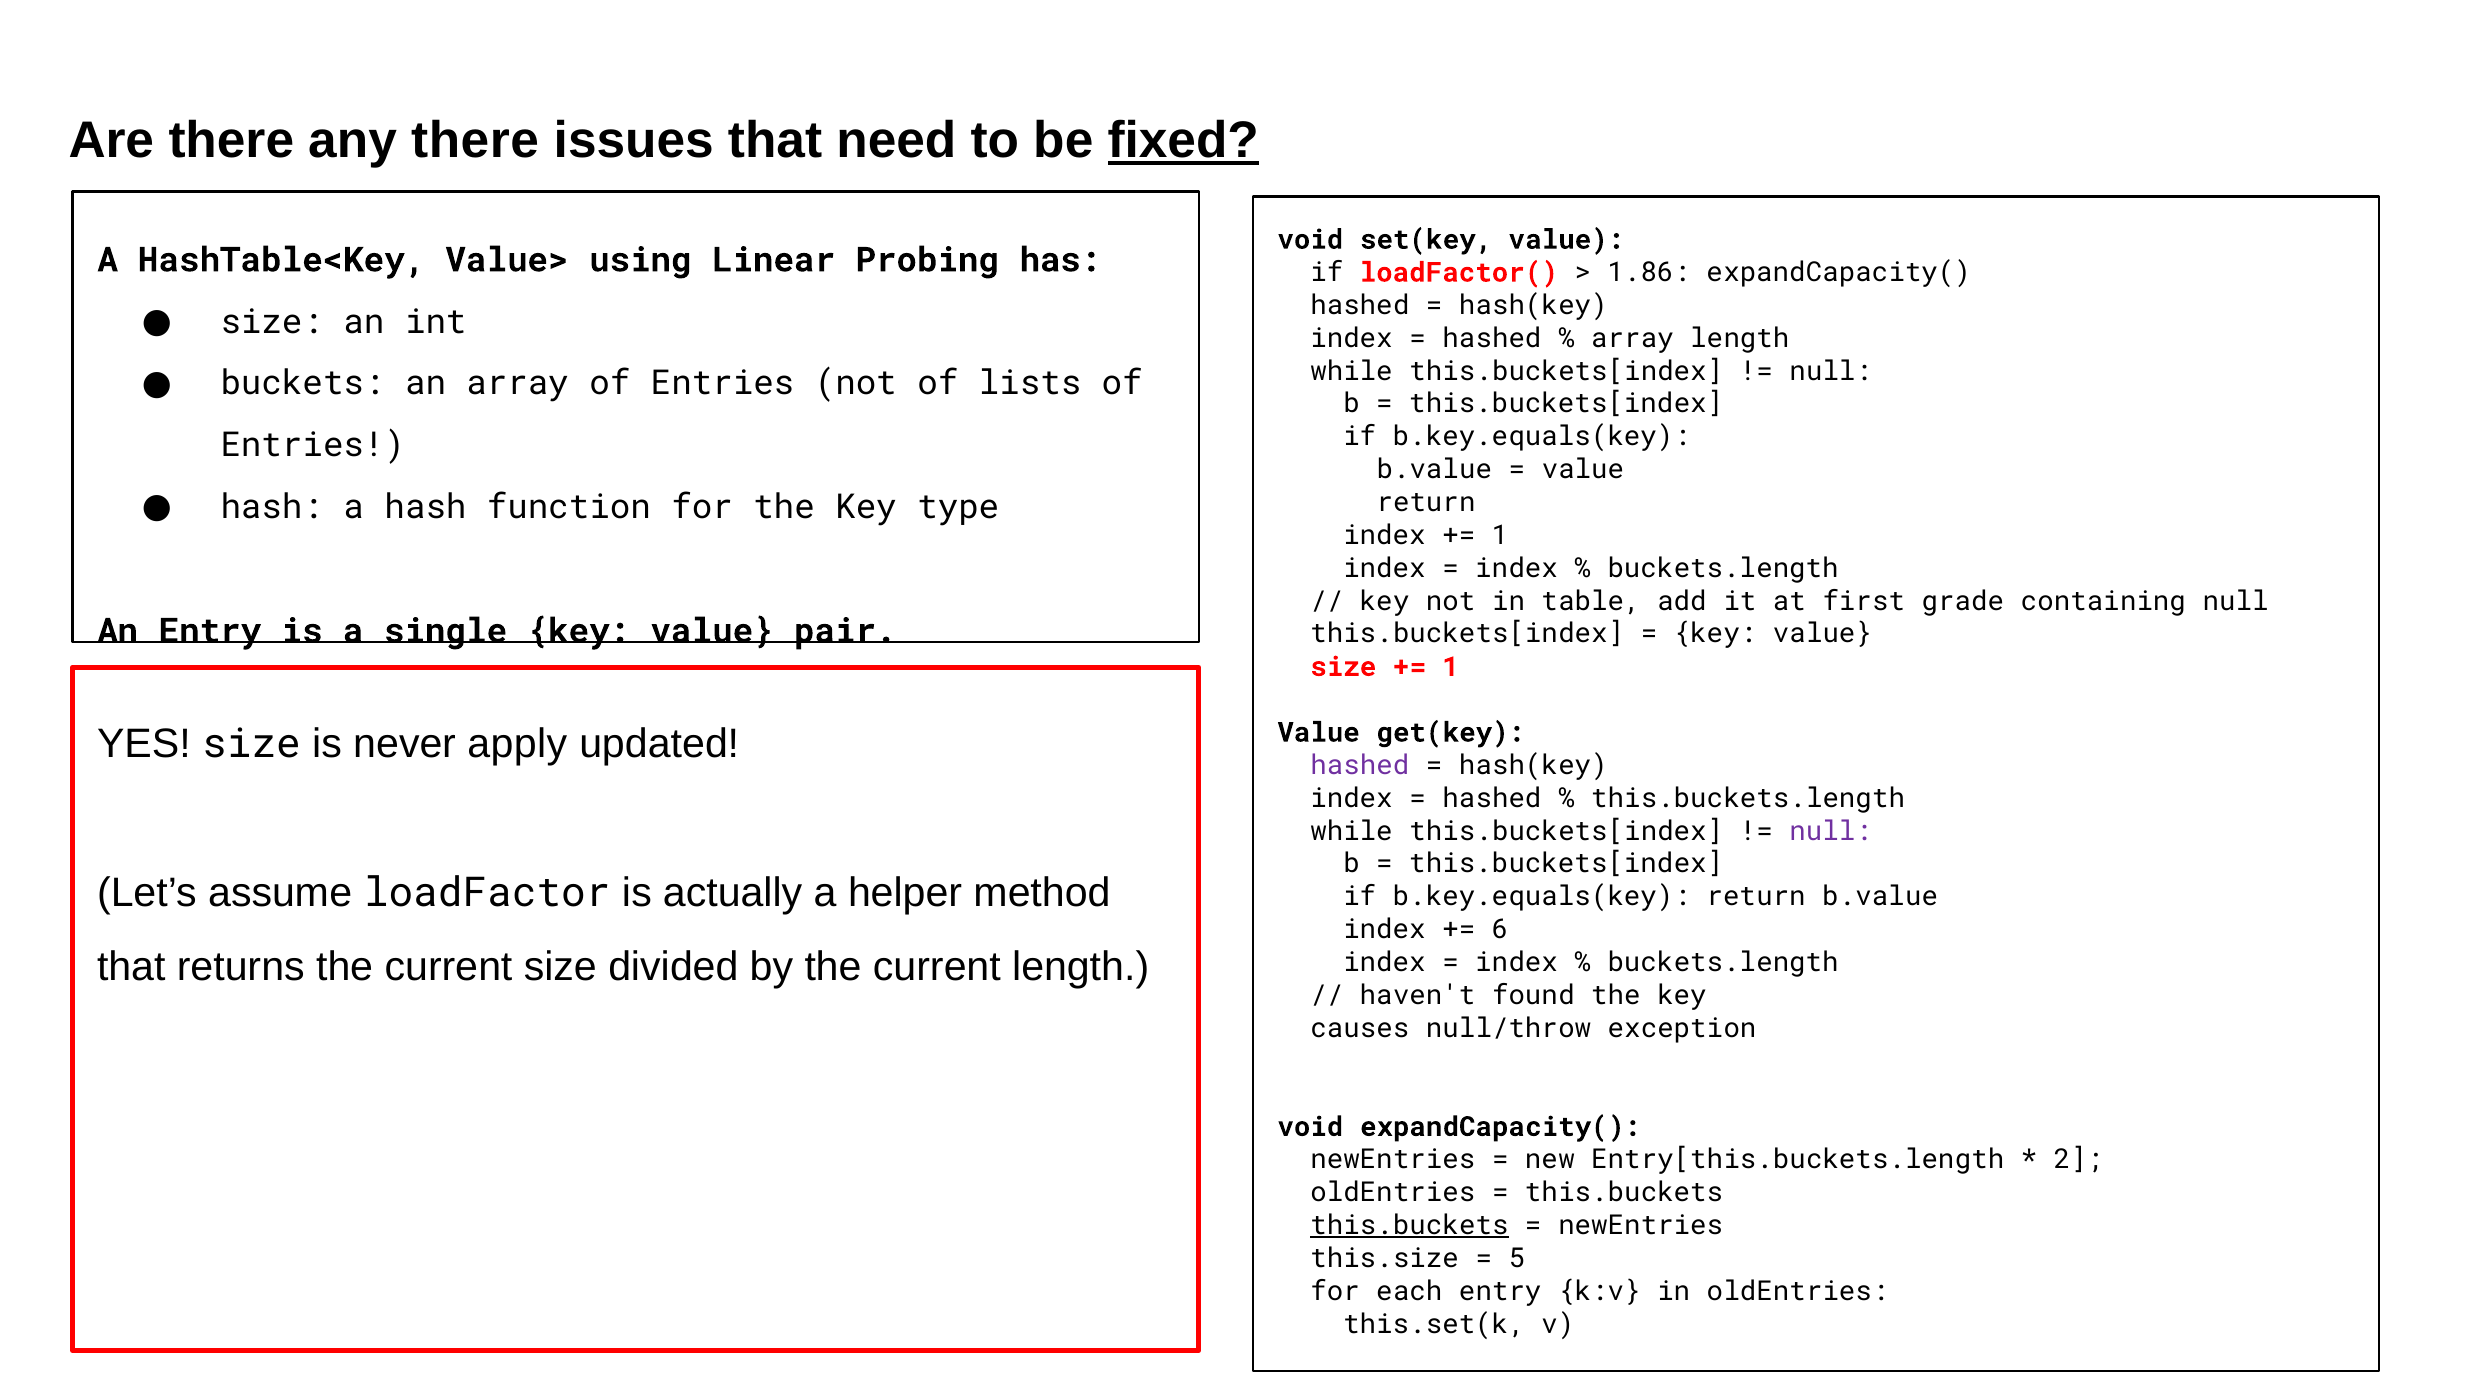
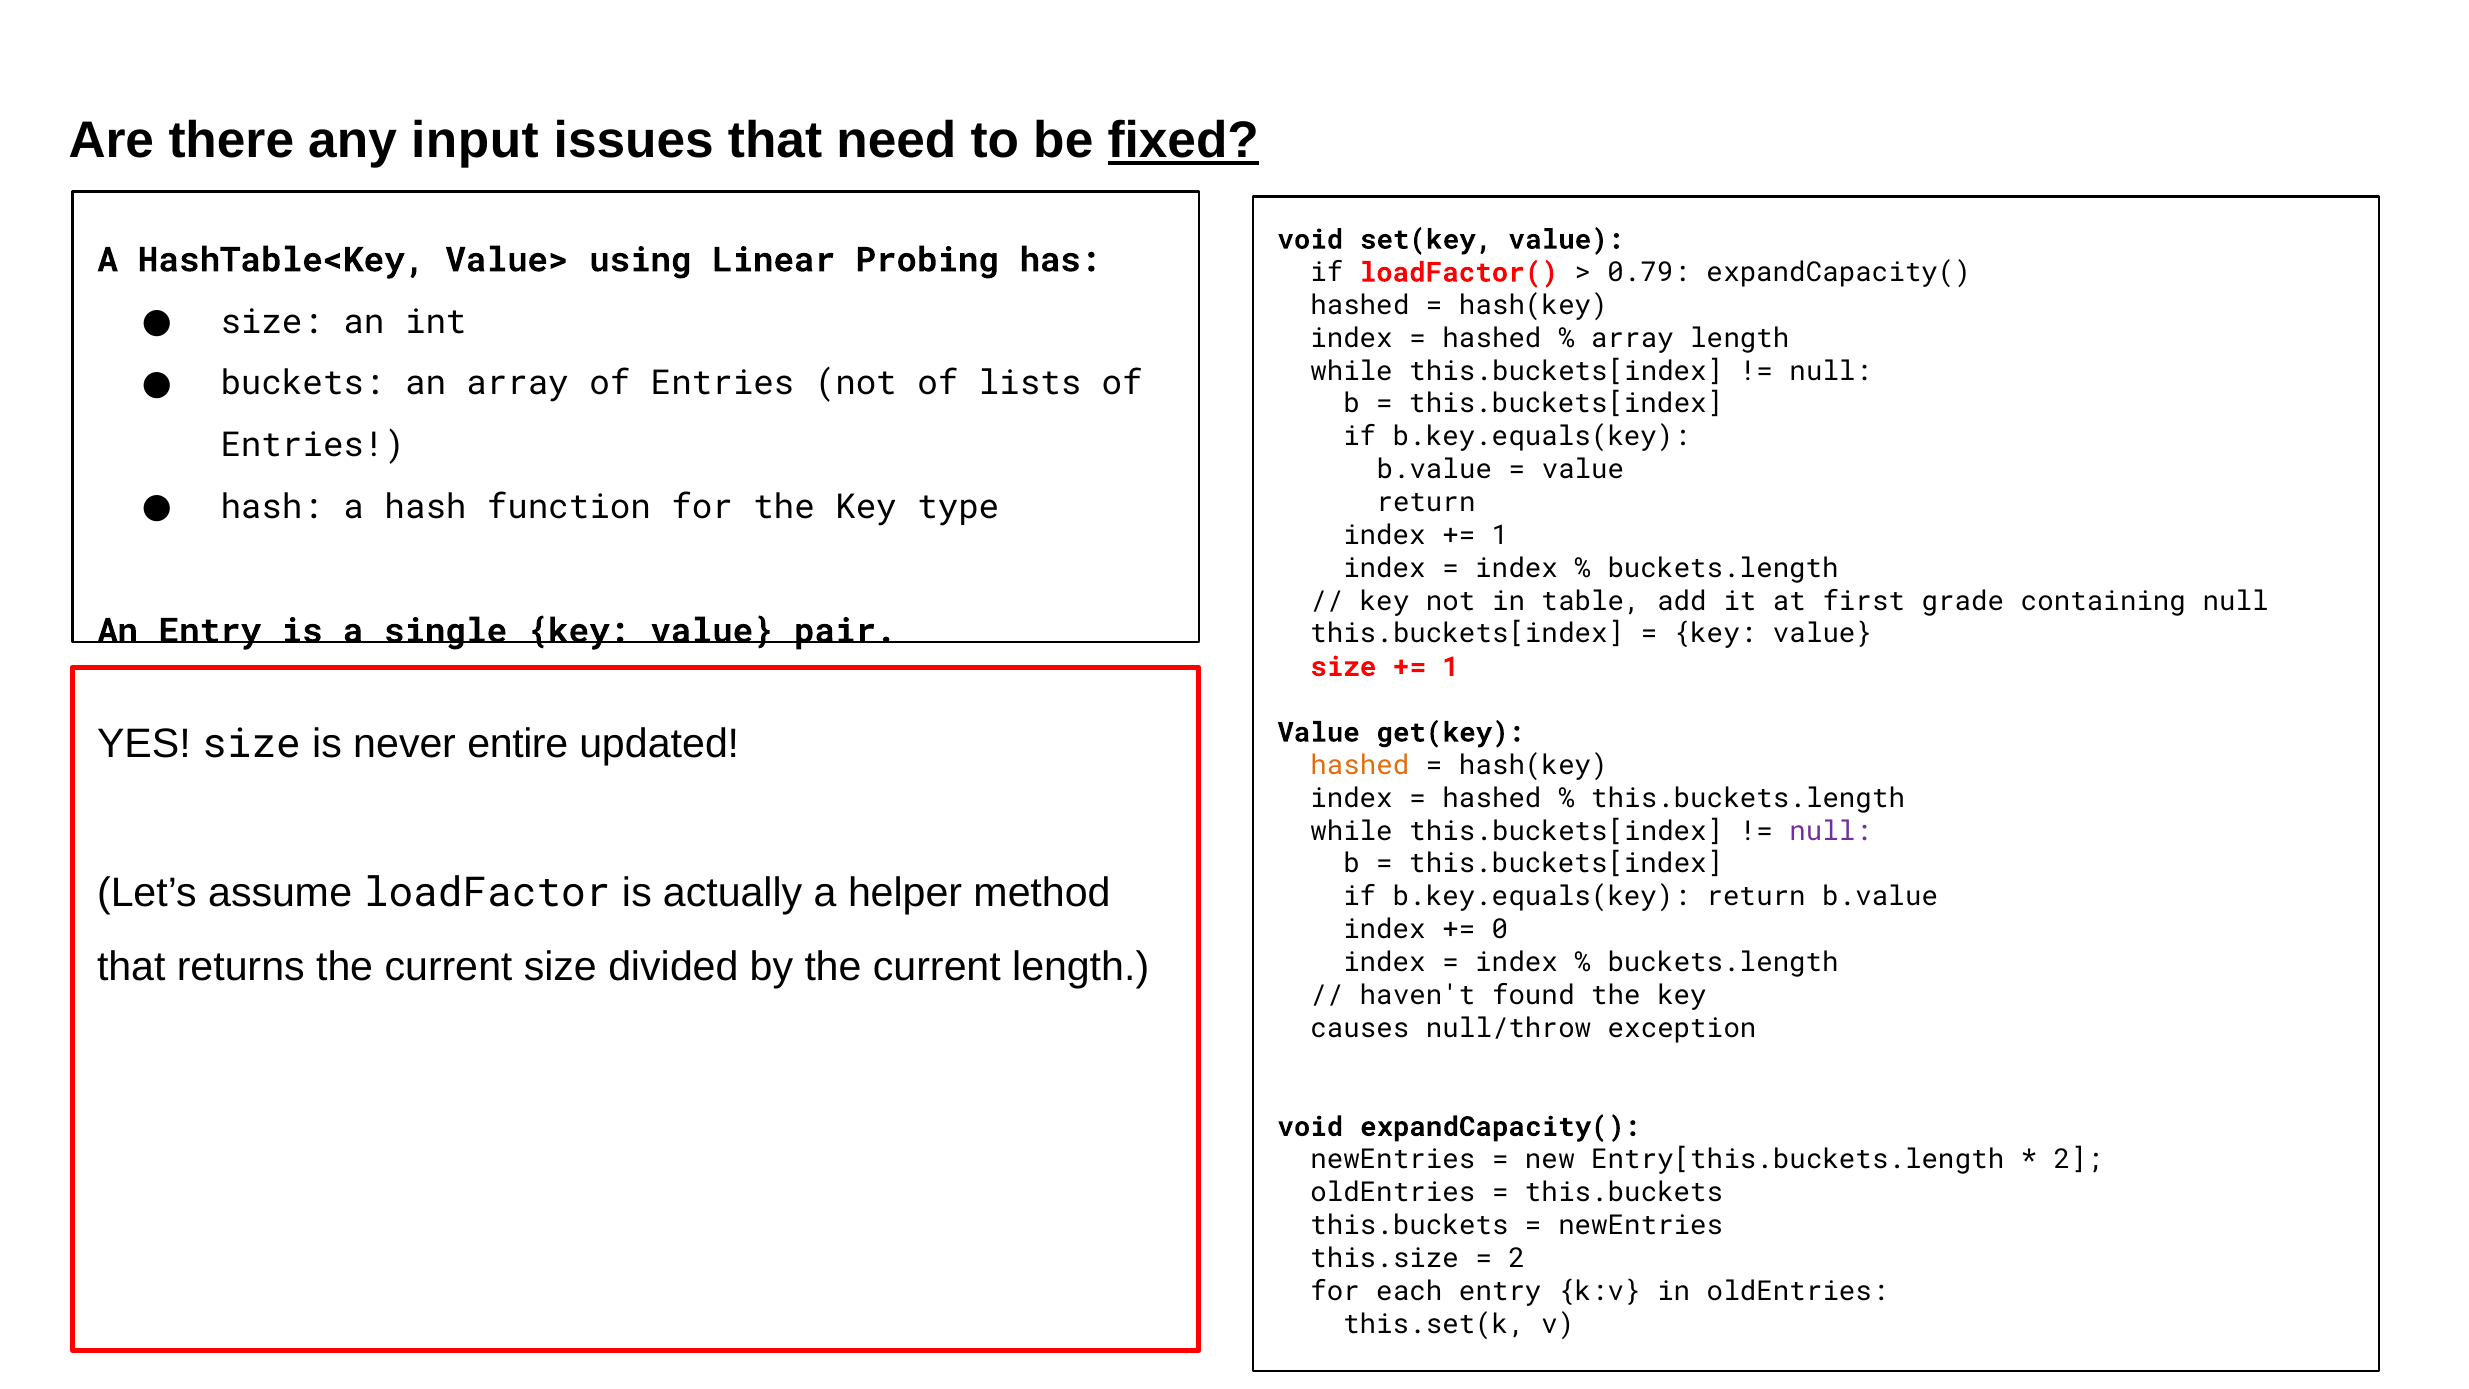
any there: there -> input (475, 141)
1.86: 1.86 -> 0.79 (1649, 272)
apply: apply -> entire (518, 744)
hashed colour: purple -> orange (1360, 765)
6: 6 -> 0 (1500, 930)
this.buckets underline: present -> none (1409, 1225)
5: 5 -> 2 (1517, 1258)
